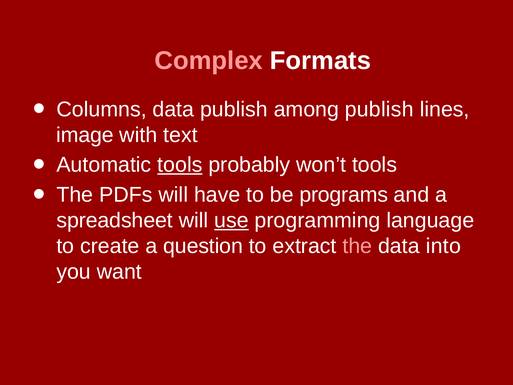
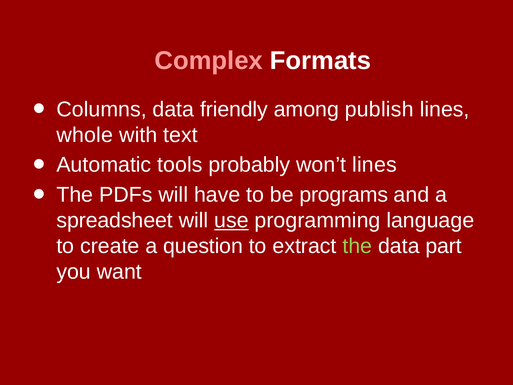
data publish: publish -> friendly (234, 109)
image: image -> whole (85, 135)
tools underline: present -> none (180, 165)
won’t tools: tools -> lines (374, 165)
the colour: pink -> light green (357, 246)
into: into -> part (444, 246)
